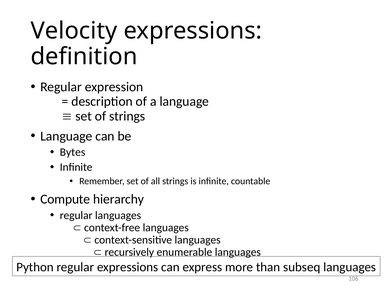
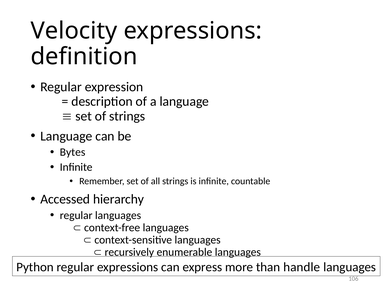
Compute: Compute -> Accessed (65, 199)
subseq: subseq -> handle (302, 267)
